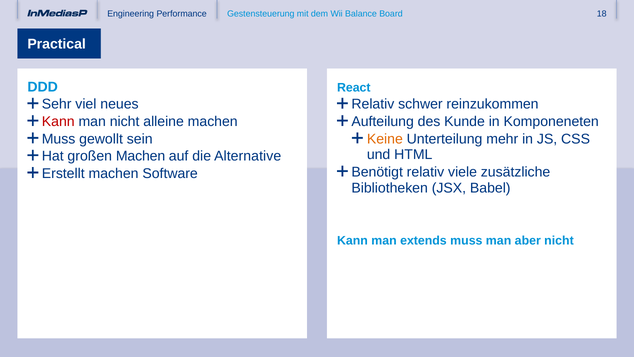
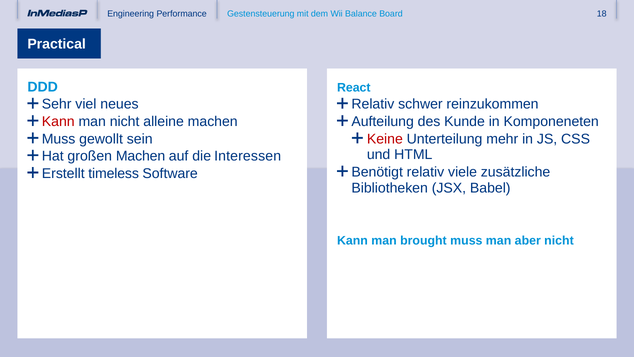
Keine colour: orange -> red (385, 139)
Alternative: Alternative -> Interessen (248, 156)
Erstellt machen: machen -> timeless (114, 173)
extends: extends -> brought (423, 241)
